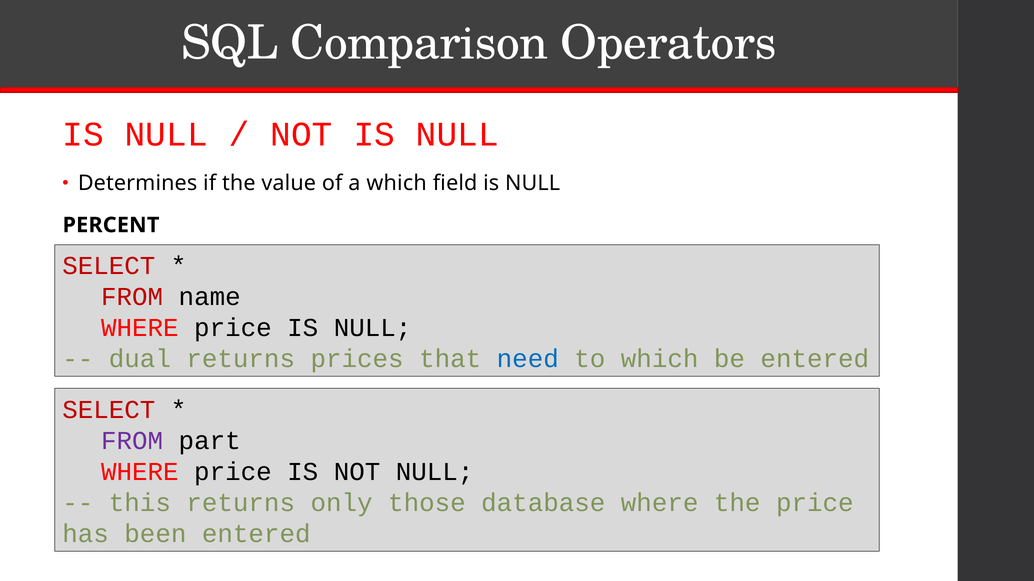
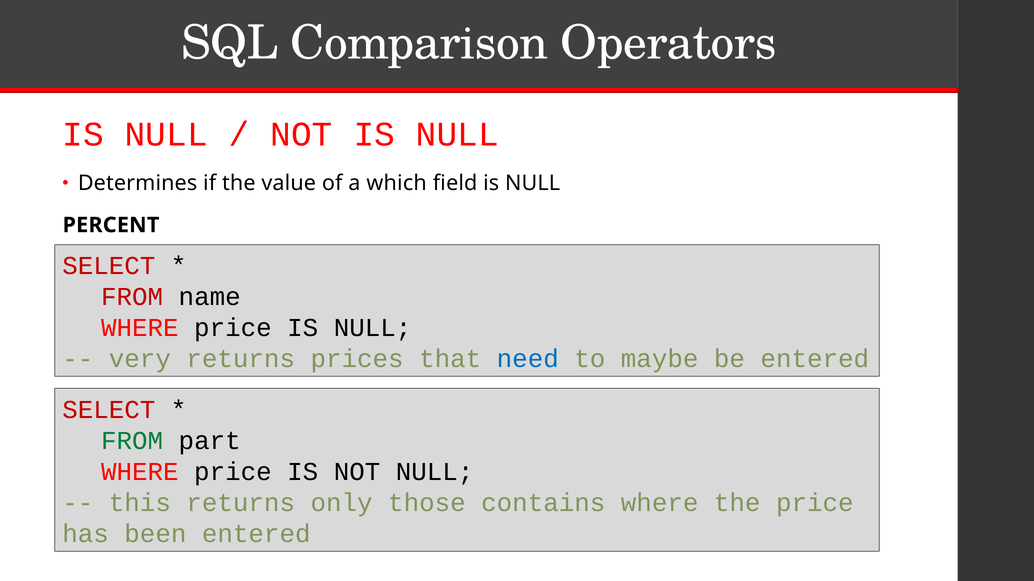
dual: dual -> very (140, 359)
to which: which -> maybe (660, 359)
FROM colour: purple -> green (132, 441)
database: database -> contains (543, 503)
